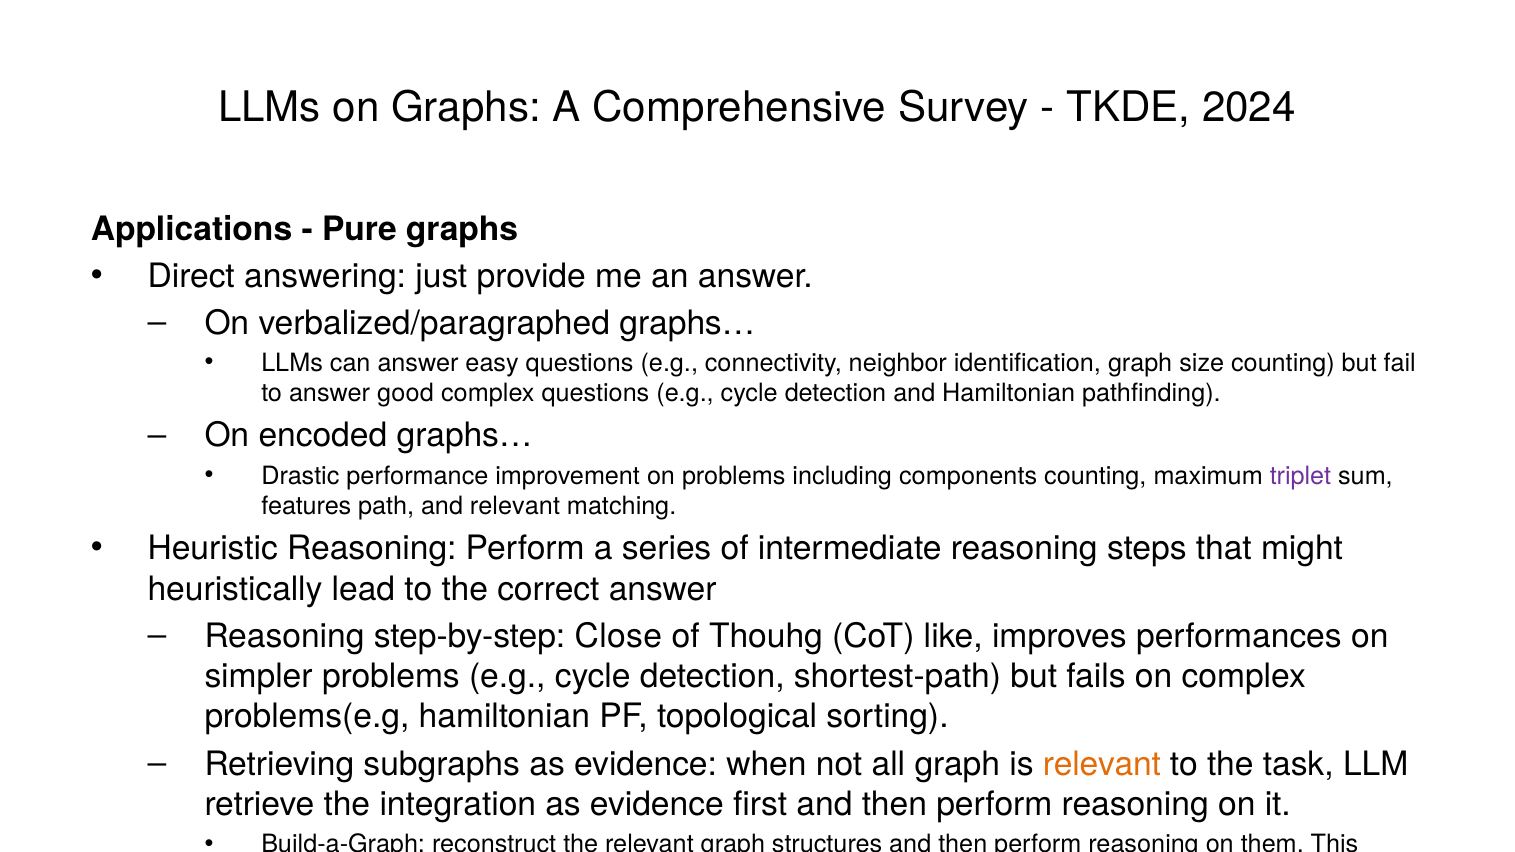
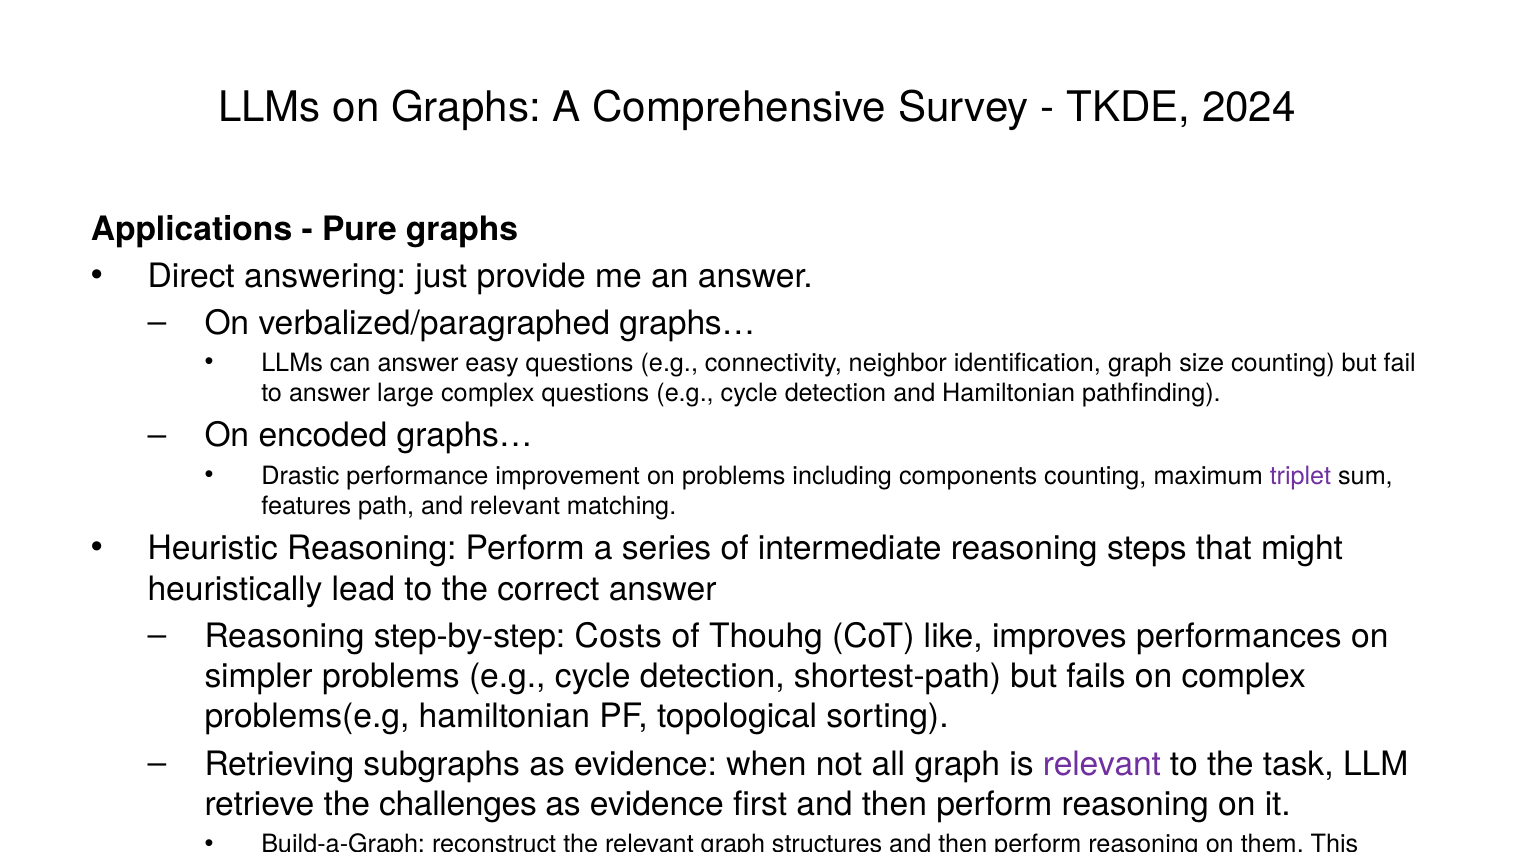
answer good: good -> large (406, 393)
Close: Close -> Costs (618, 636)
relevant colour: orange -> purple (1102, 764)
integration: integration -> challenges (458, 805)
